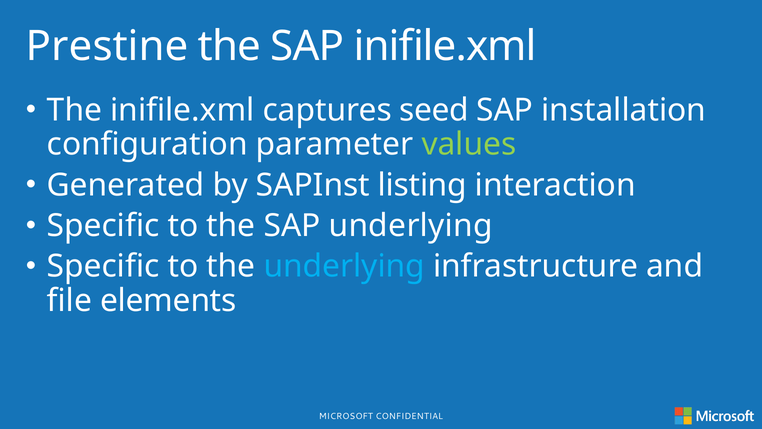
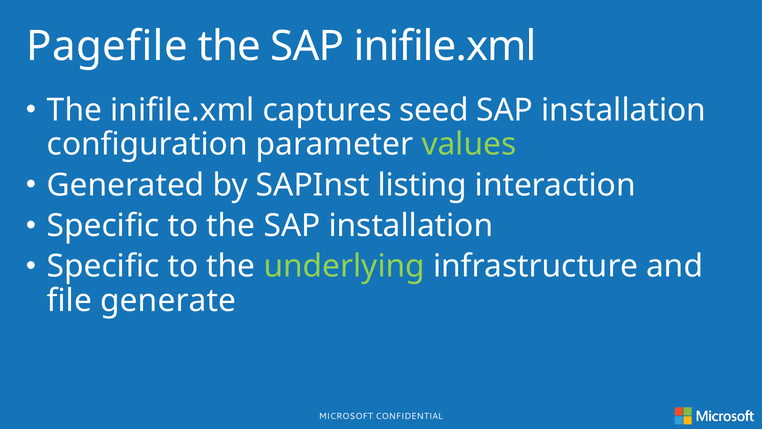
Prestine: Prestine -> Pagefile (107, 46)
the SAP underlying: underlying -> installation (411, 226)
underlying colour: light blue -> light green (344, 266)
elements: elements -> generate (168, 301)
